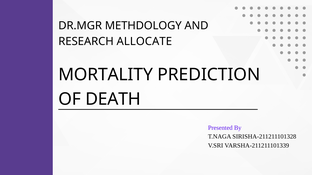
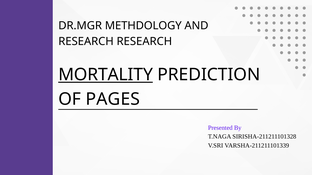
RESEARCH ALLOCATE: ALLOCATE -> RESEARCH (144, 41)
MORTALITY underline: none -> present (106, 75)
DEATH: DEATH -> PAGES (113, 99)
